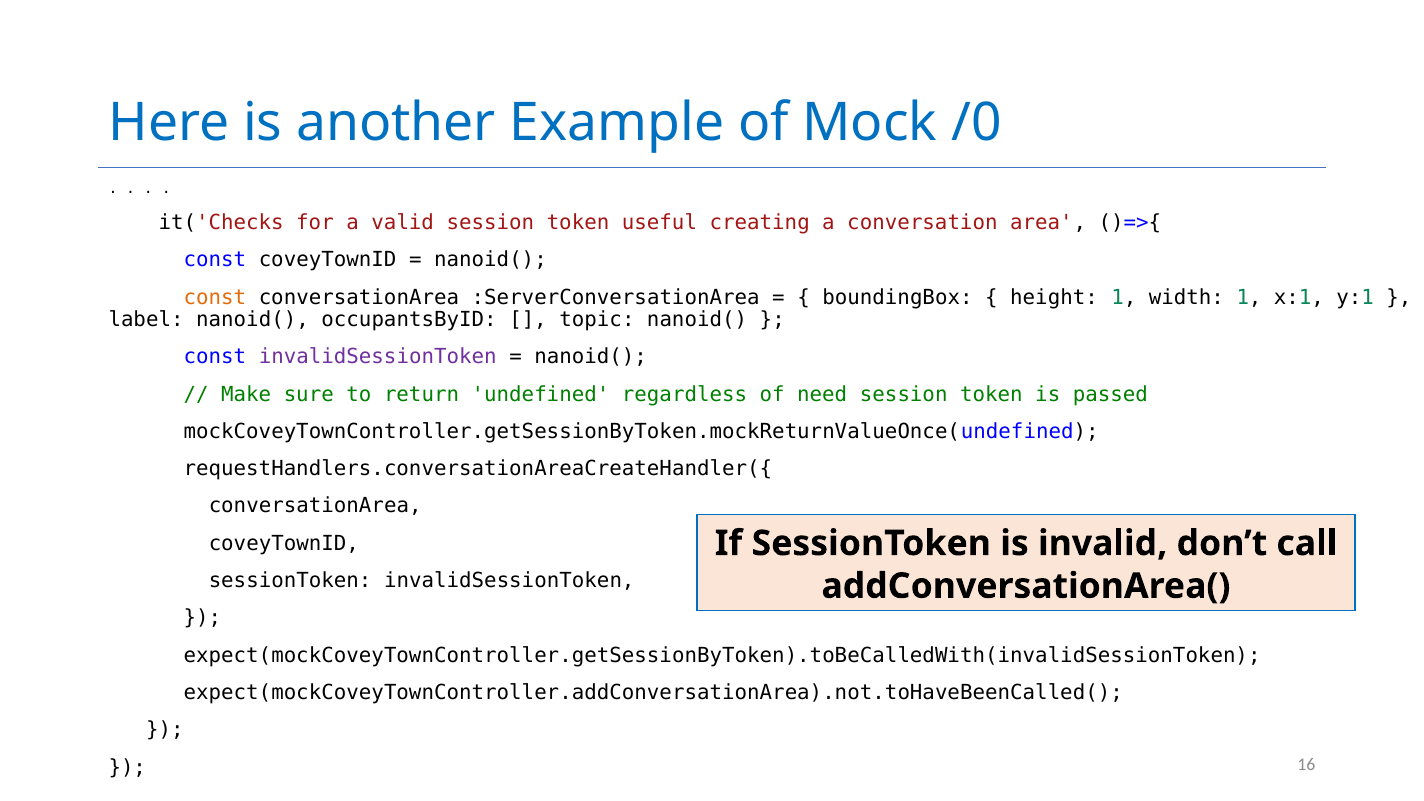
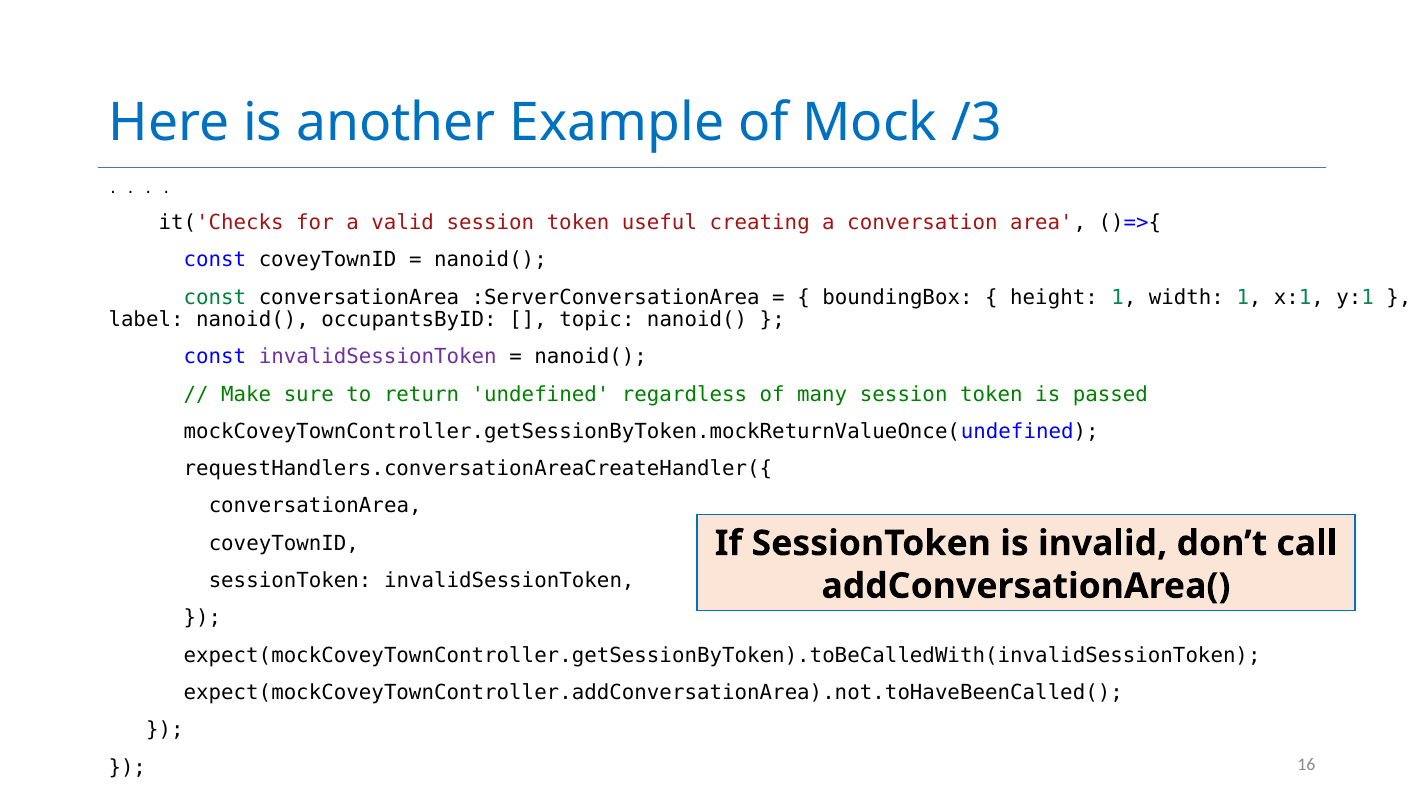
/0: /0 -> /3 (976, 122)
const colour: orange -> green (215, 297)
need: need -> many (822, 394)
